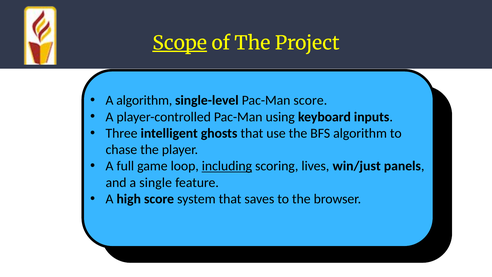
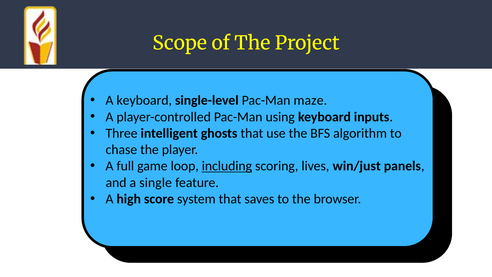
Scope underline: present -> none (180, 43)
A algorithm: algorithm -> keyboard (144, 100)
Pac-Man score: score -> maze (310, 100)
